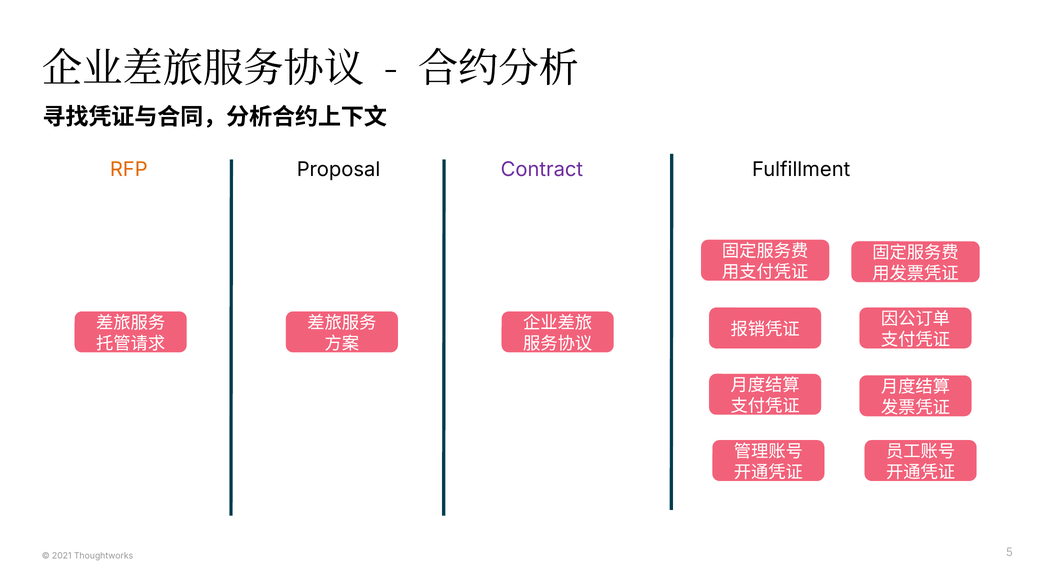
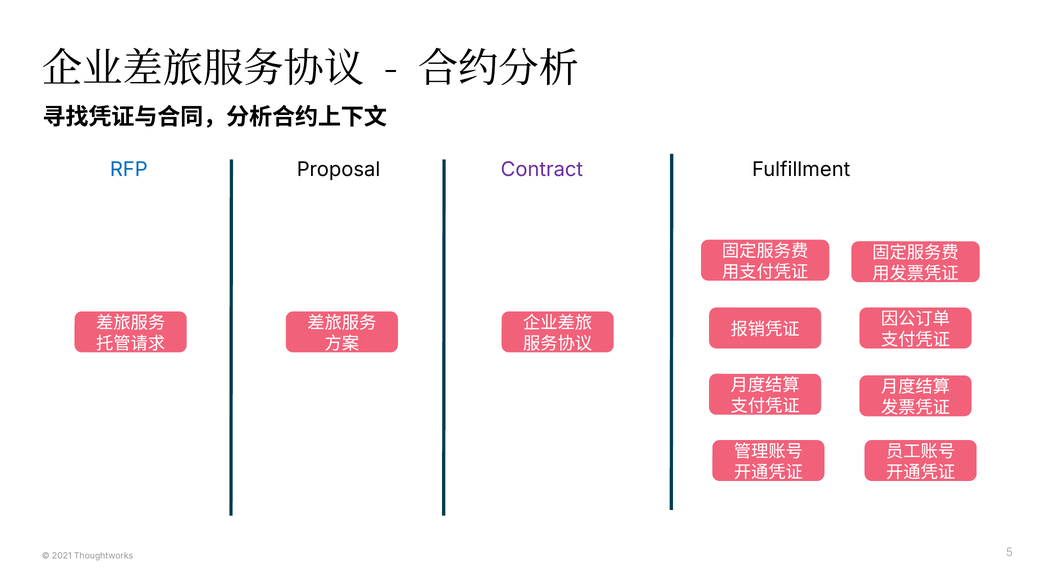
RFP colour: orange -> blue (129, 170)
